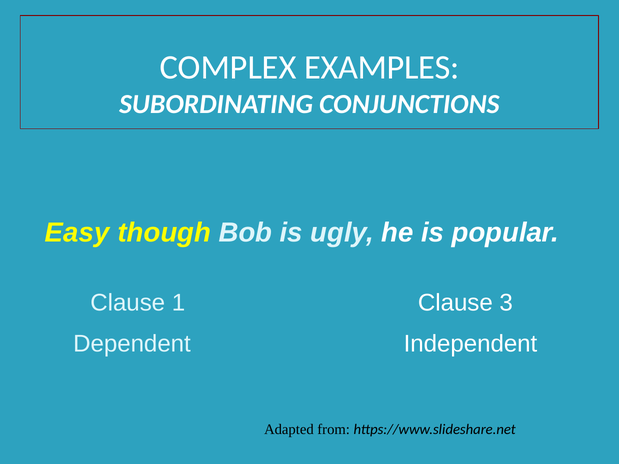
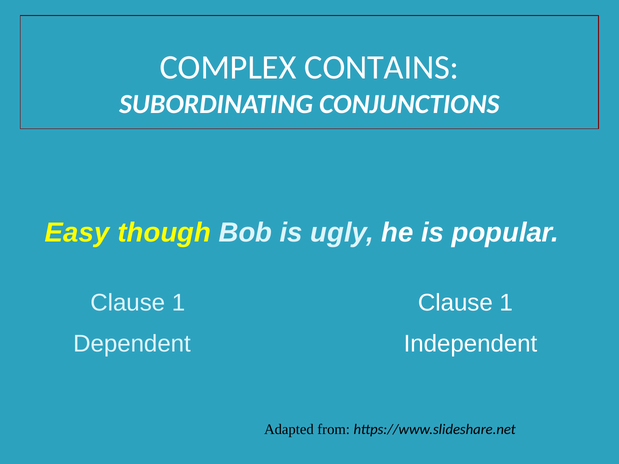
EXAMPLES: EXAMPLES -> CONTAINS (382, 67)
1 Clause 3: 3 -> 1 (506, 303)
